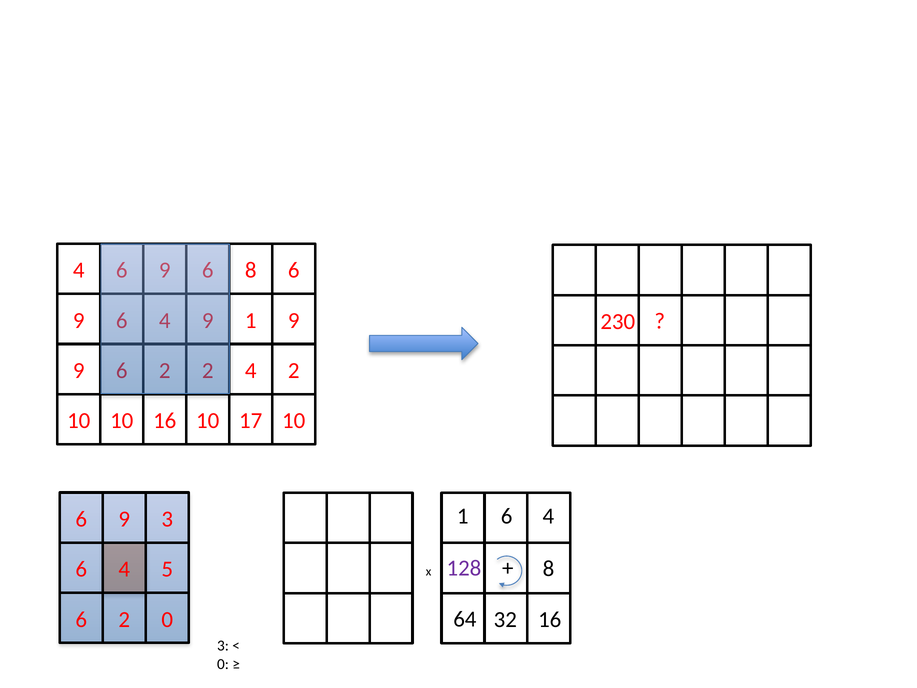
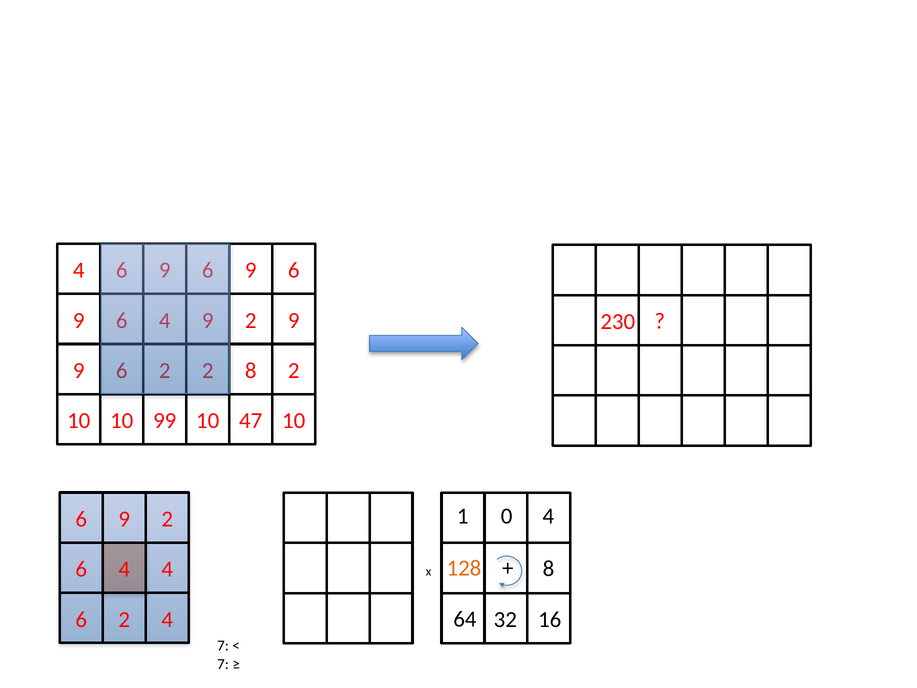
8: 8 -> 9 (251, 270)
1: 1 -> 2 (251, 320)
4: 4 -> 8 (251, 371)
10 16: 16 -> 99 (165, 421)
17: 17 -> 47 (251, 421)
6: 6 -> 0 (507, 516)
3: 3 -> 2 (167, 519)
4 5: 5 -> 4 (167, 569)
128 colour: purple -> orange (464, 568)
0: 0 -> 4 (167, 619)
3: 3 -> 7 (223, 646)
0: 0 -> 7 (223, 664)
